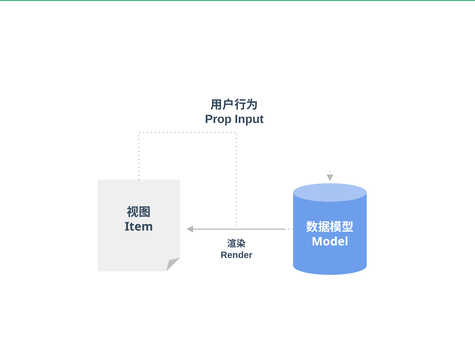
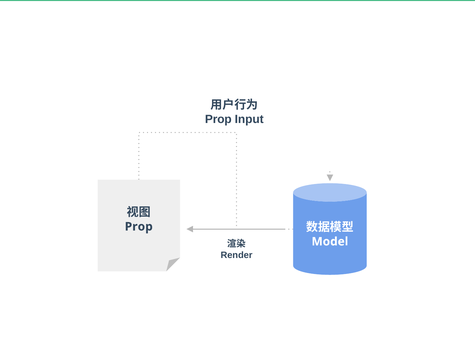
Item: Item -> Prop (139, 227)
